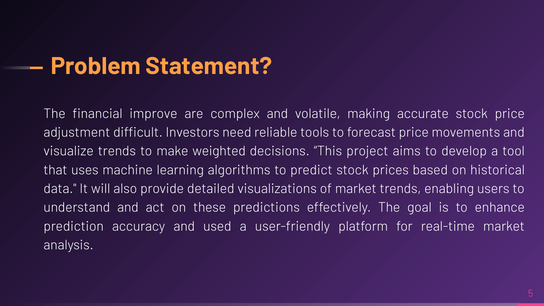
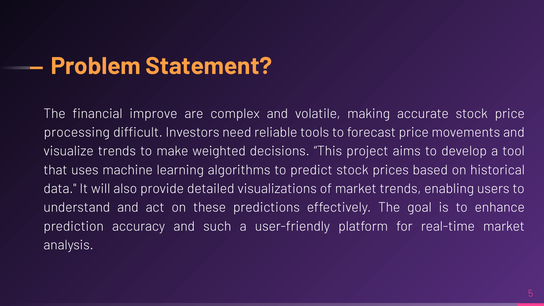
adjustment: adjustment -> processing (77, 132)
used: used -> such (217, 226)
